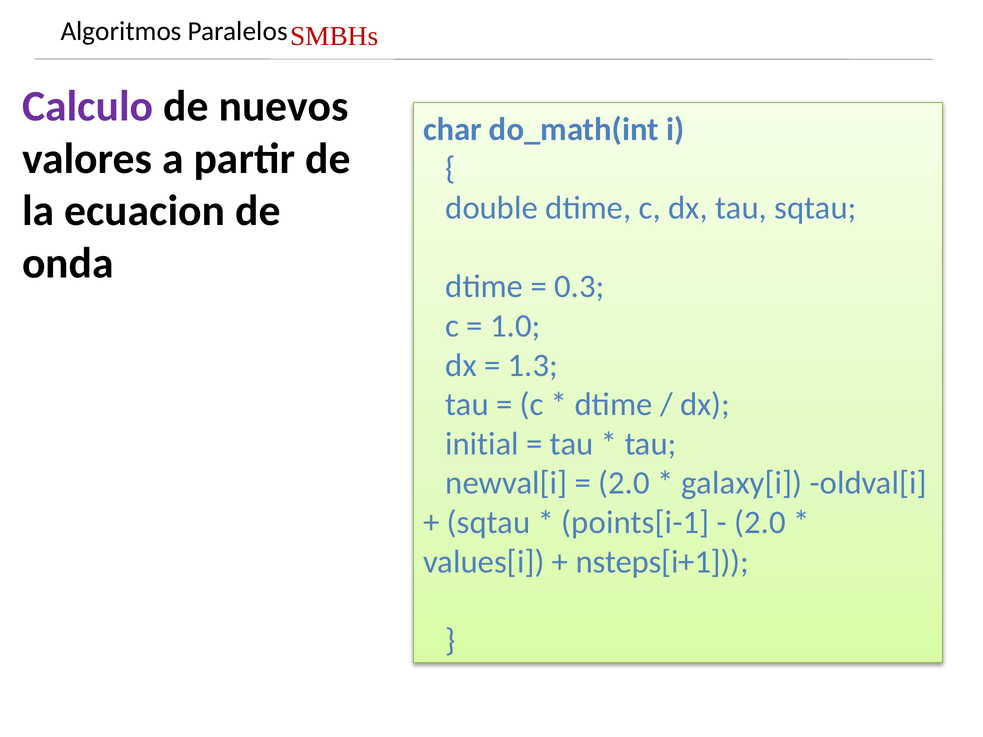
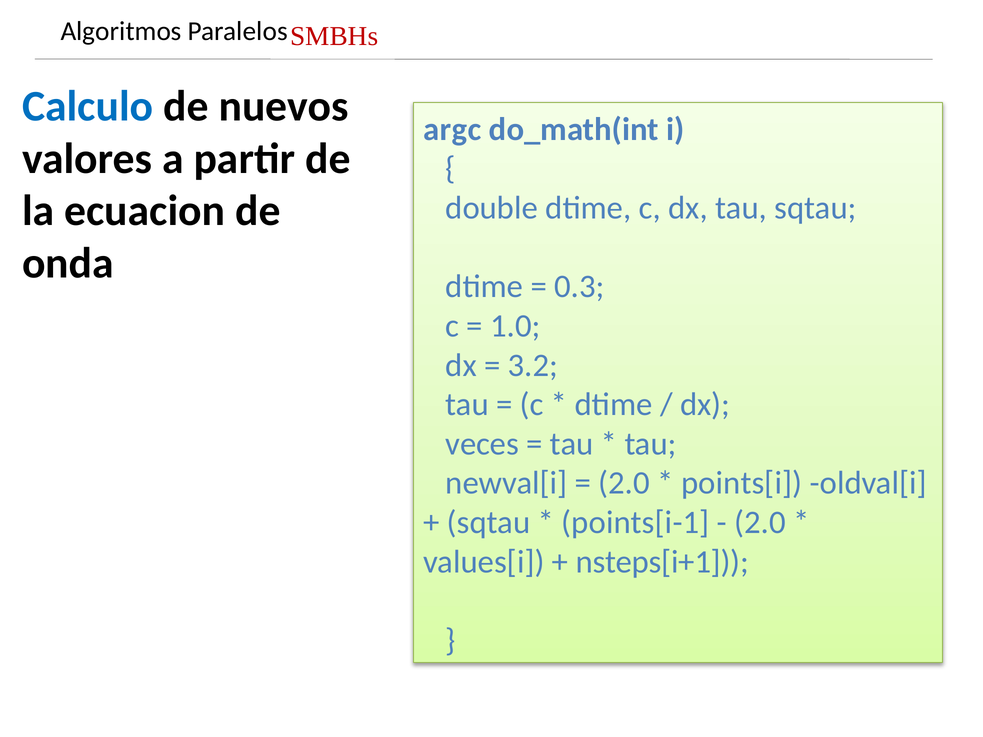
Calculo colour: purple -> blue (88, 106)
char: char -> argc (452, 129)
1.3: 1.3 -> 3.2 (533, 365)
initial: initial -> veces (482, 444)
galaxy[i: galaxy[i -> points[i (742, 483)
